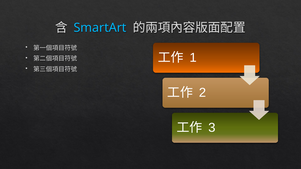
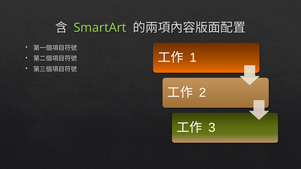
SmartArt colour: light blue -> light green (100, 28)
